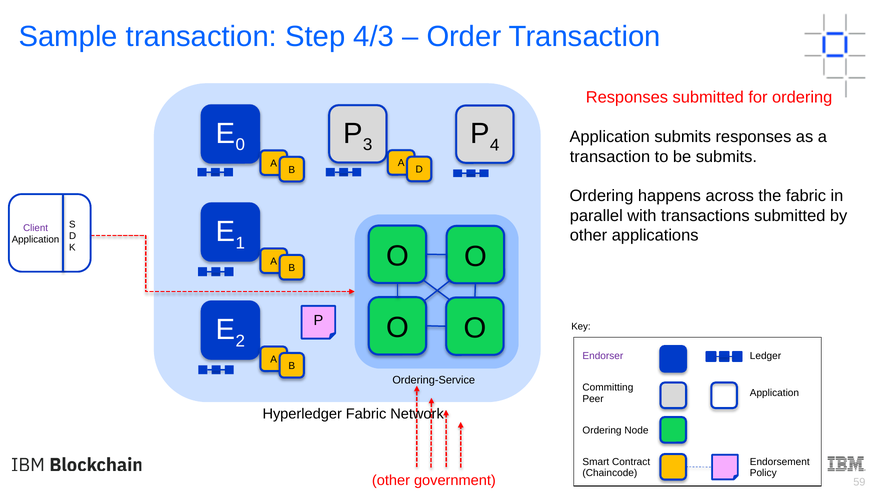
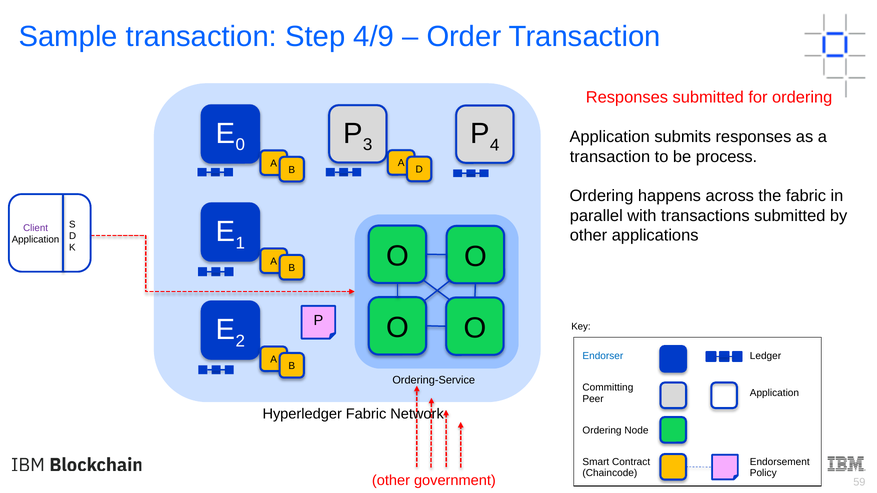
4/3: 4/3 -> 4/9 (374, 37)
be submits: submits -> process (726, 157)
Endorser colour: purple -> blue (603, 356)
